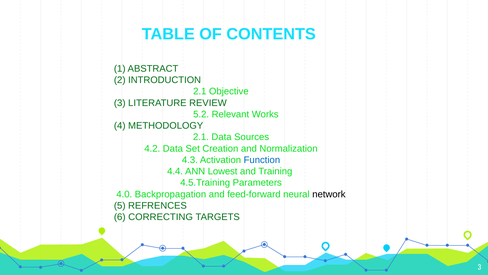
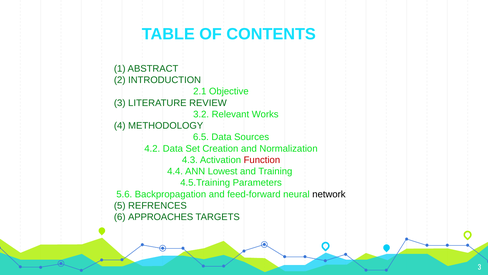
5.2: 5.2 -> 3.2 (201, 114)
2.1: 2.1 -> 6.5 (201, 137)
Function colour: blue -> red (262, 160)
4.0: 4.0 -> 5.6 (124, 194)
CORRECTING: CORRECTING -> APPROACHES (161, 217)
